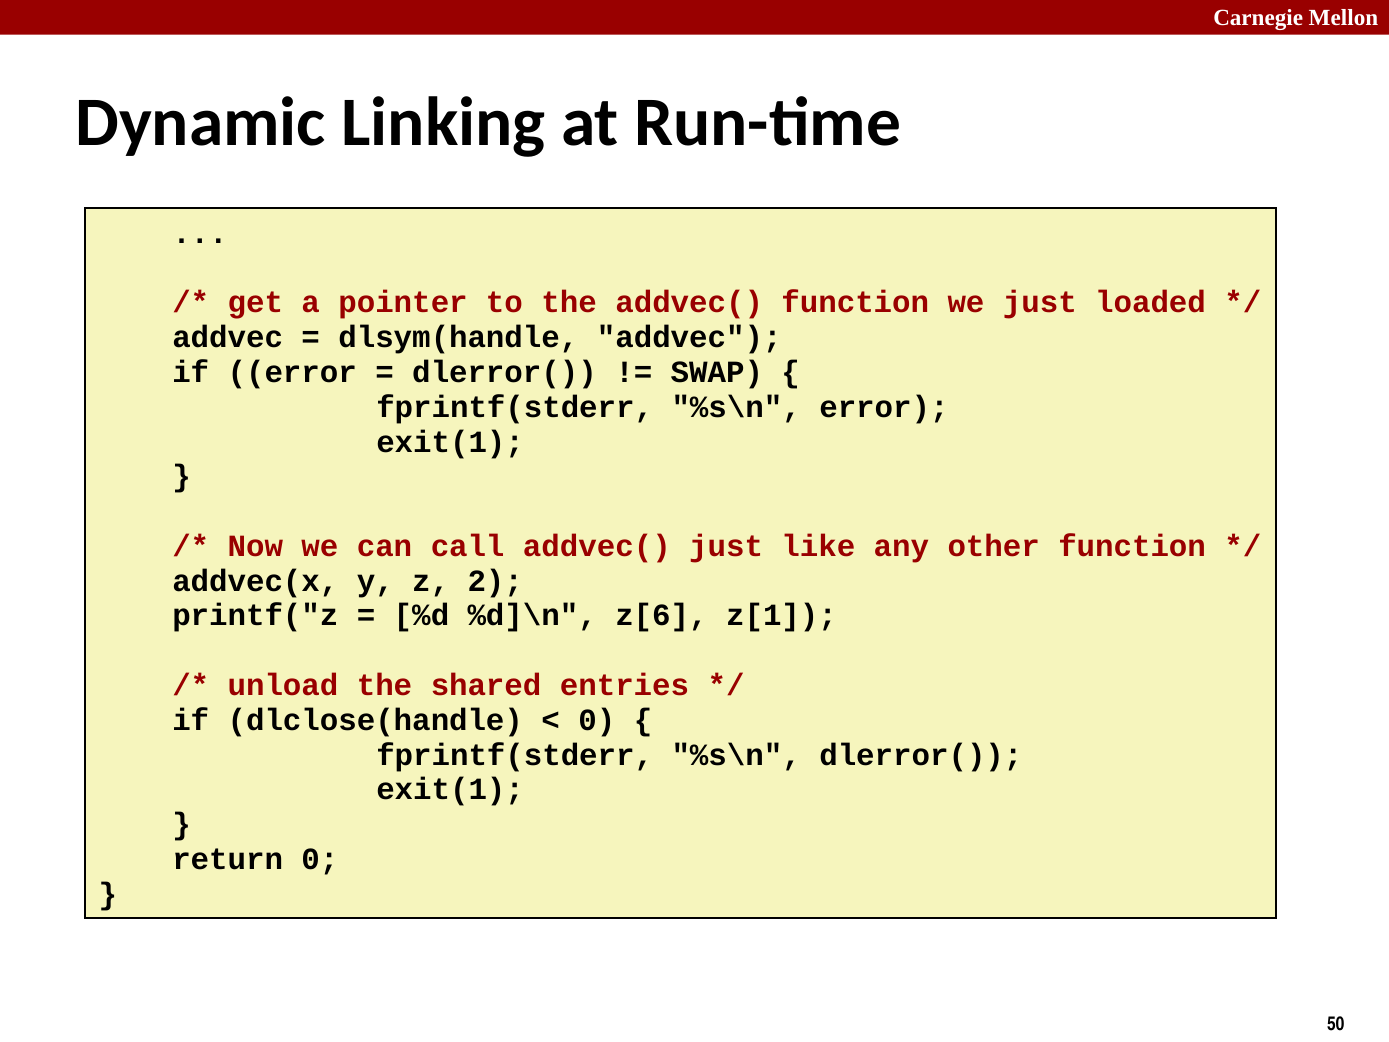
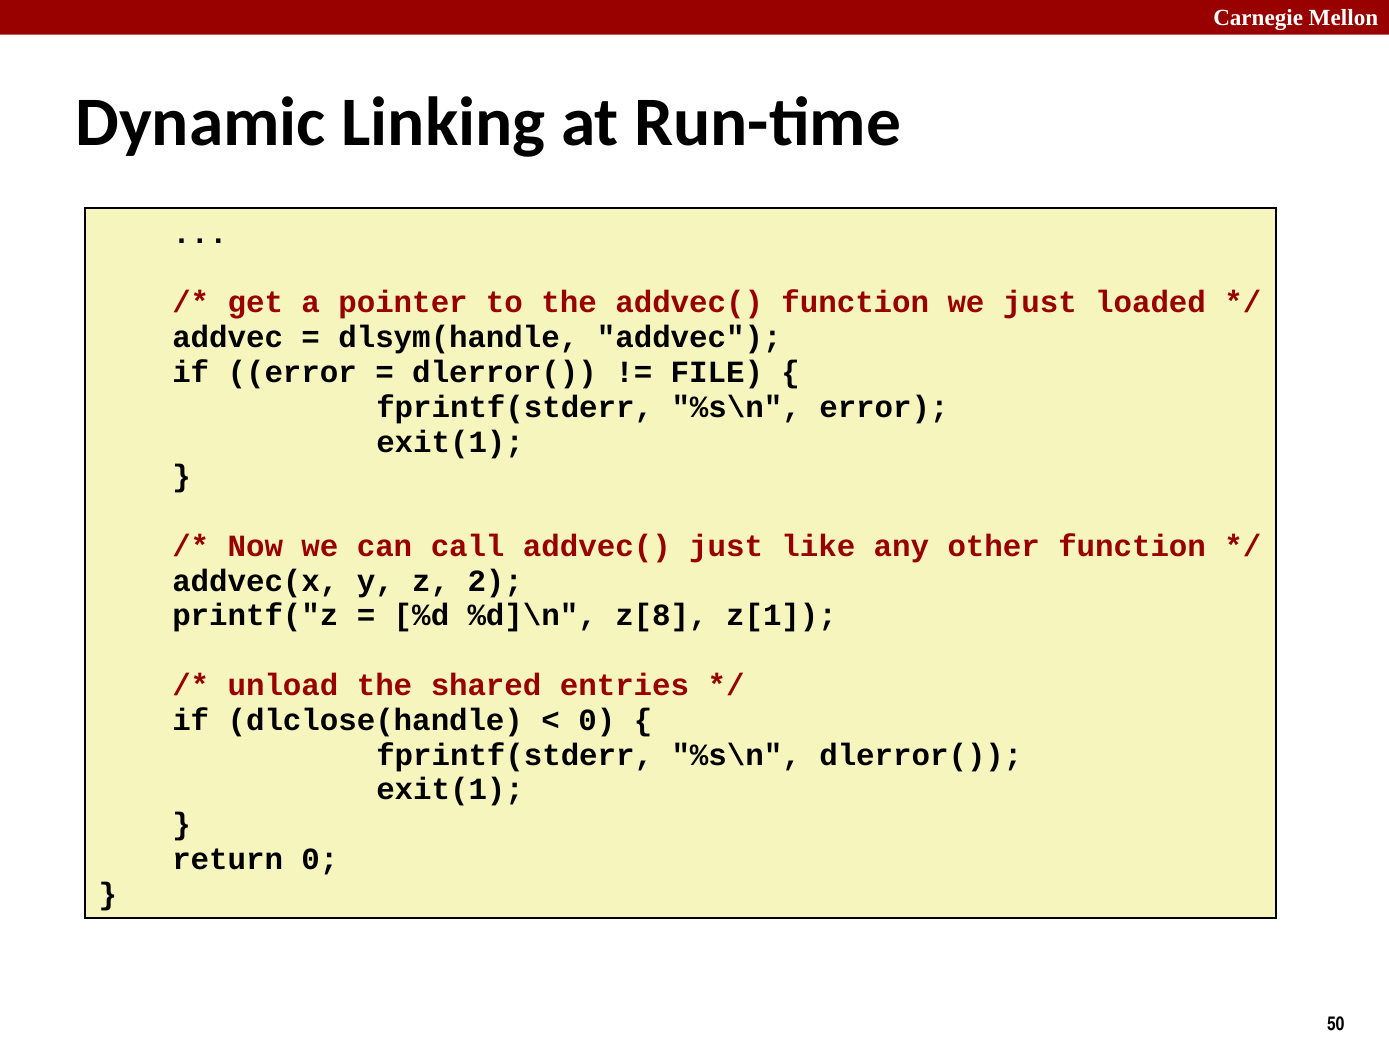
SWAP: SWAP -> FILE (717, 372)
z[6: z[6 -> z[8 (661, 616)
